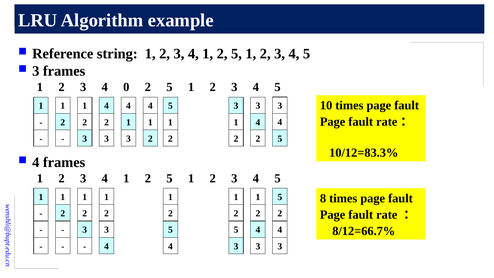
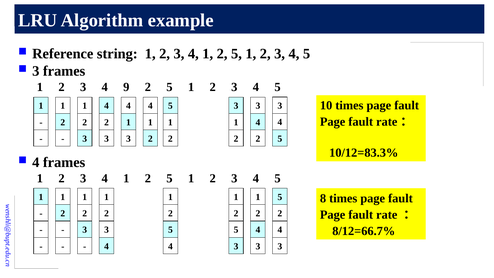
0: 0 -> 9 (126, 87)
